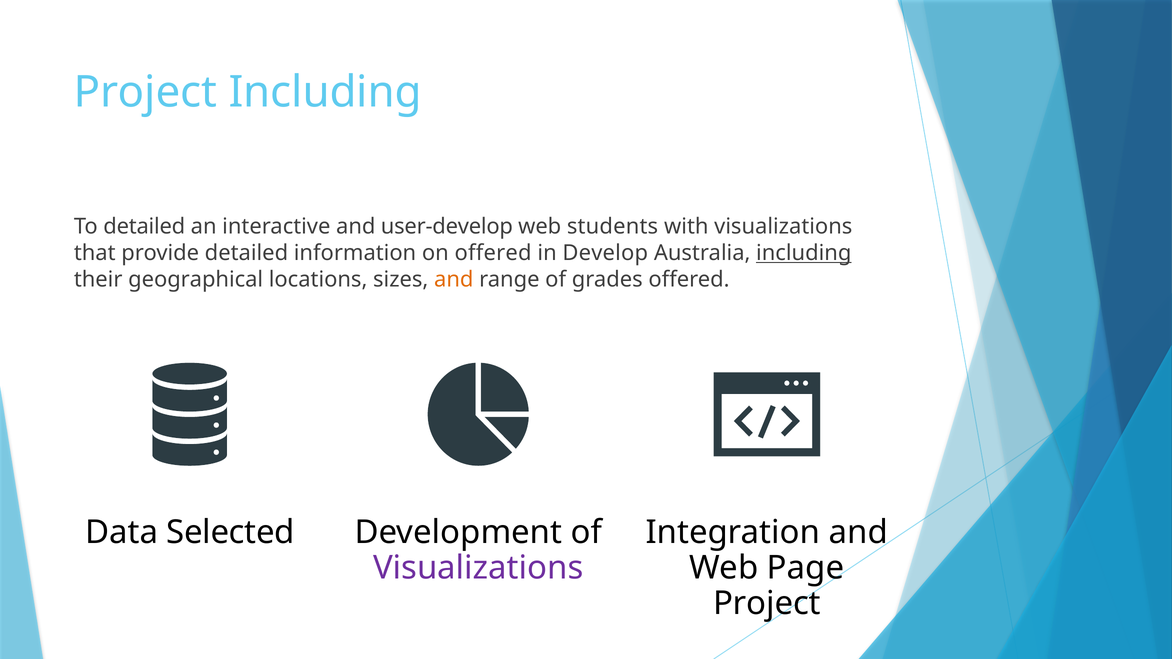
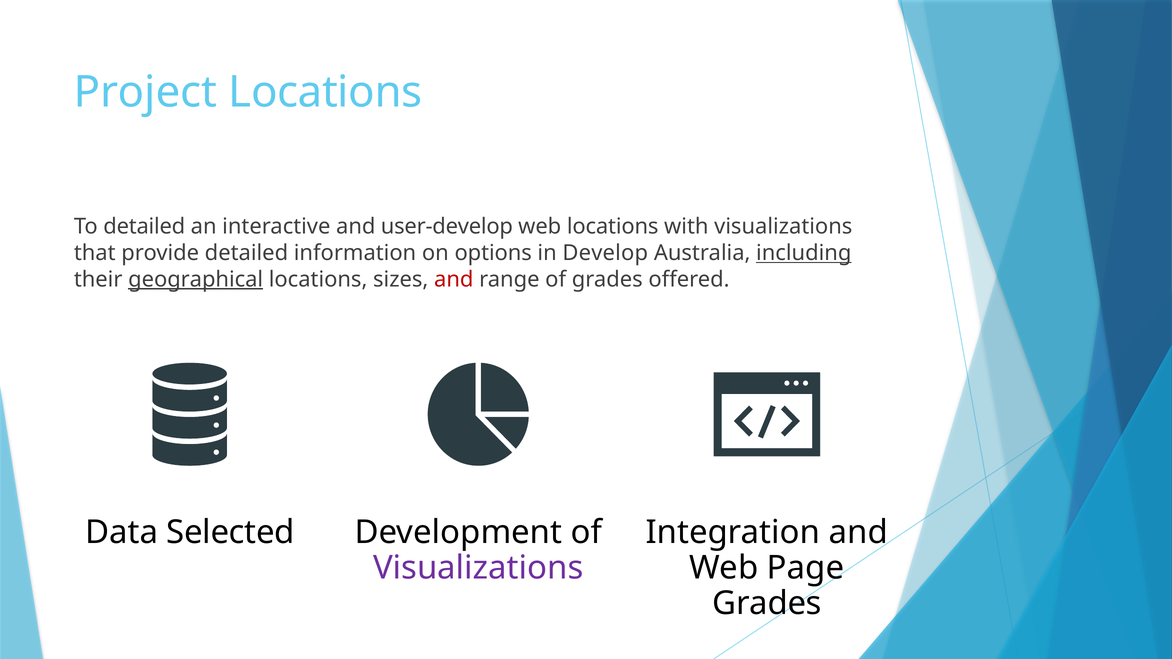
Project Including: Including -> Locations (325, 92)
web students: students -> locations (613, 227)
on offered: offered -> options (493, 253)
geographical underline: none -> present (196, 280)
and colour: orange -> red (454, 280)
Project: Project -> Grades (767, 604)
